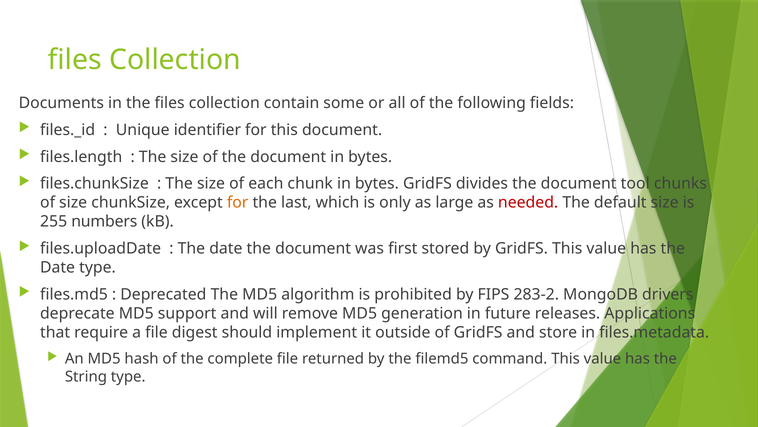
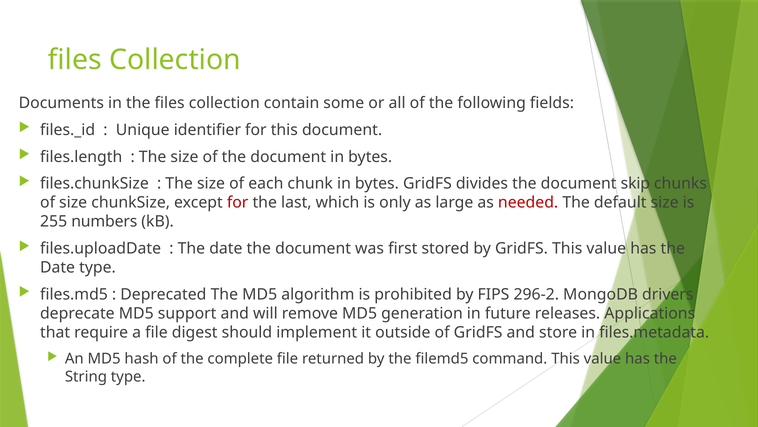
tool: tool -> skip (635, 183)
for colour: orange -> red (238, 202)
283-2: 283-2 -> 296-2 (536, 294)
